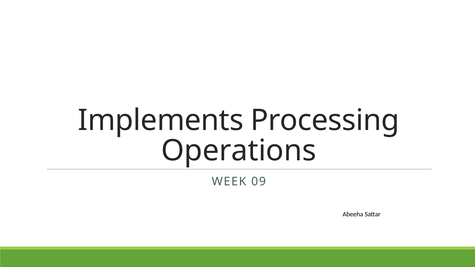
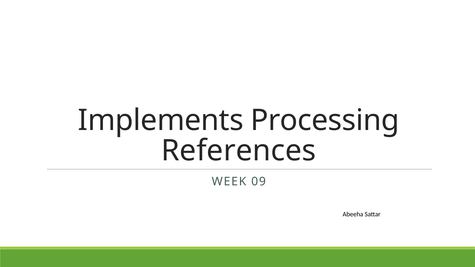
Operations: Operations -> References (239, 151)
